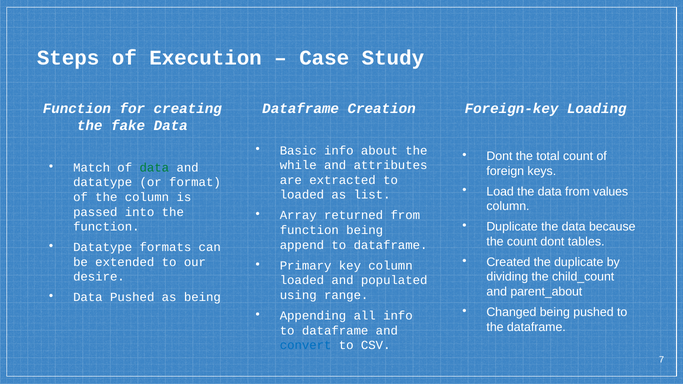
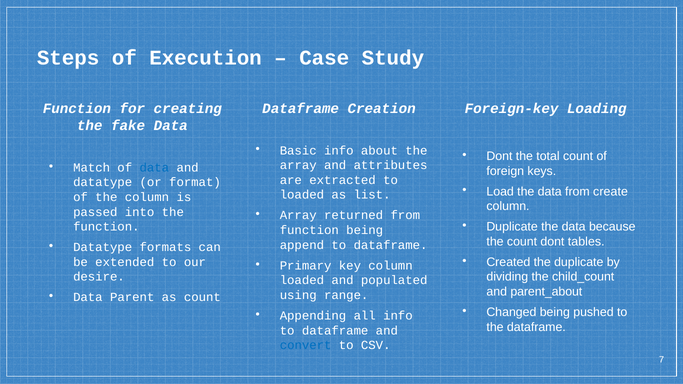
while: while -> array (298, 165)
data colour: green -> blue (154, 168)
values: values -> create (611, 192)
Data Pushed: Pushed -> Parent (132, 298)
as being: being -> count (202, 298)
